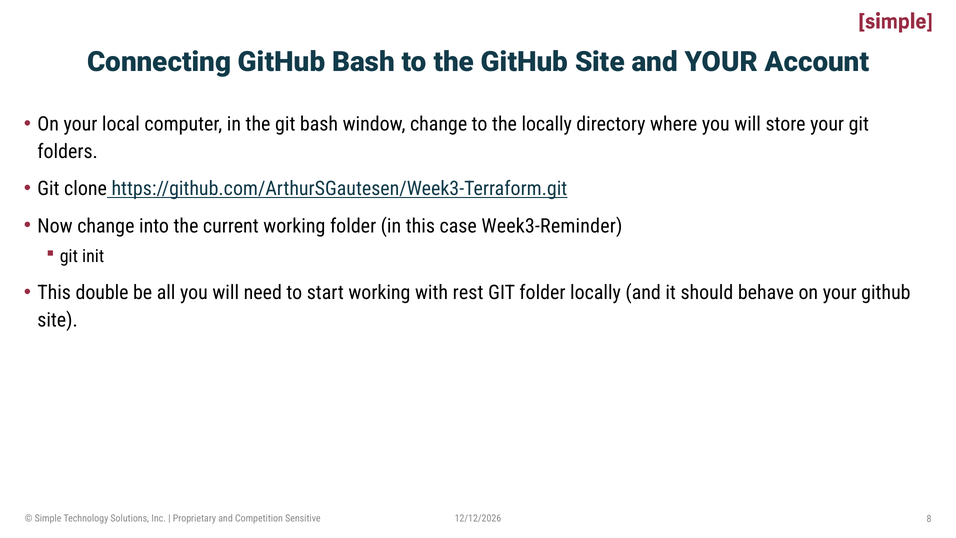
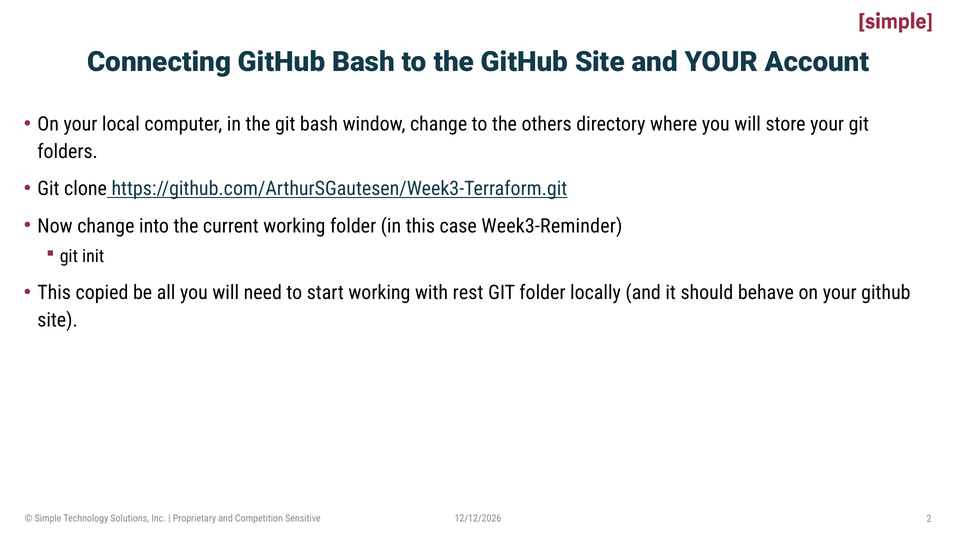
the locally: locally -> others (547, 124)
double: double -> copied (102, 293)
8: 8 -> 2 (929, 519)
